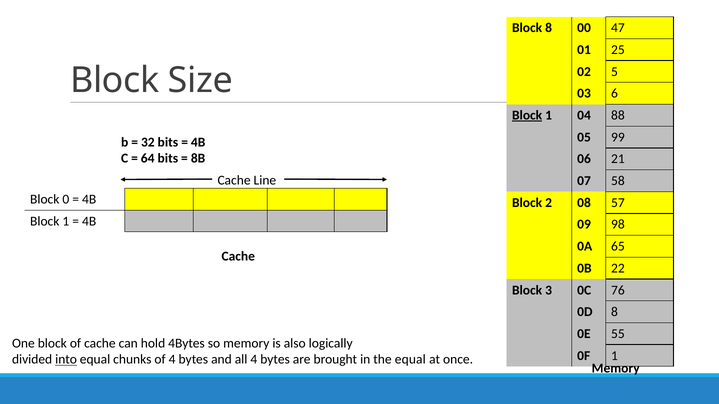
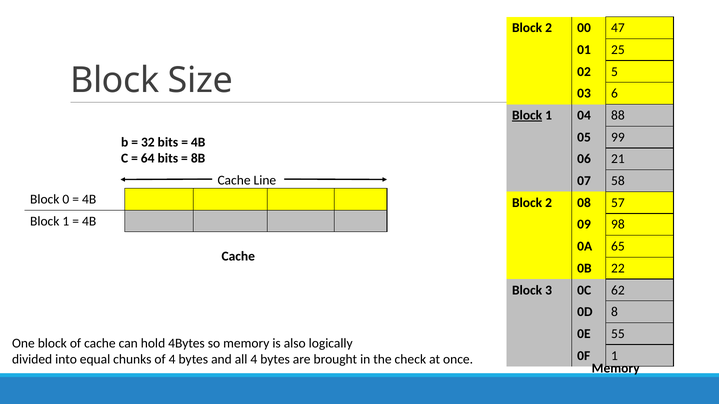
8: 8 -> 2 (549, 28)
76: 76 -> 62 (618, 290)
into underline: present -> none (66, 360)
the equal: equal -> check (410, 360)
